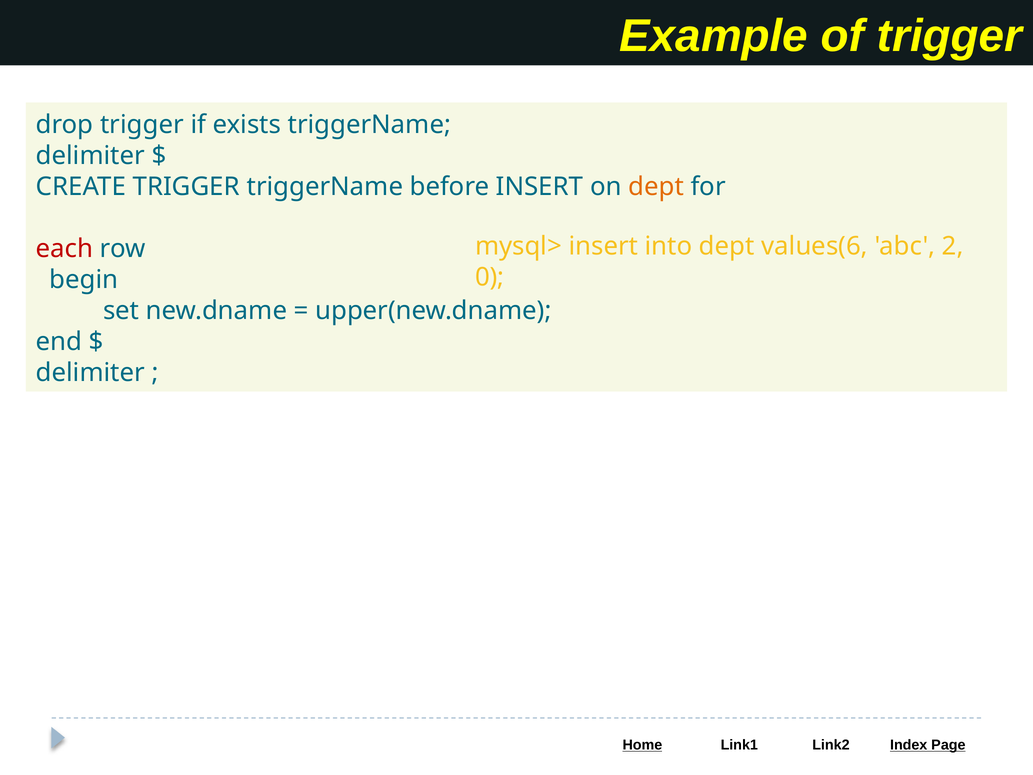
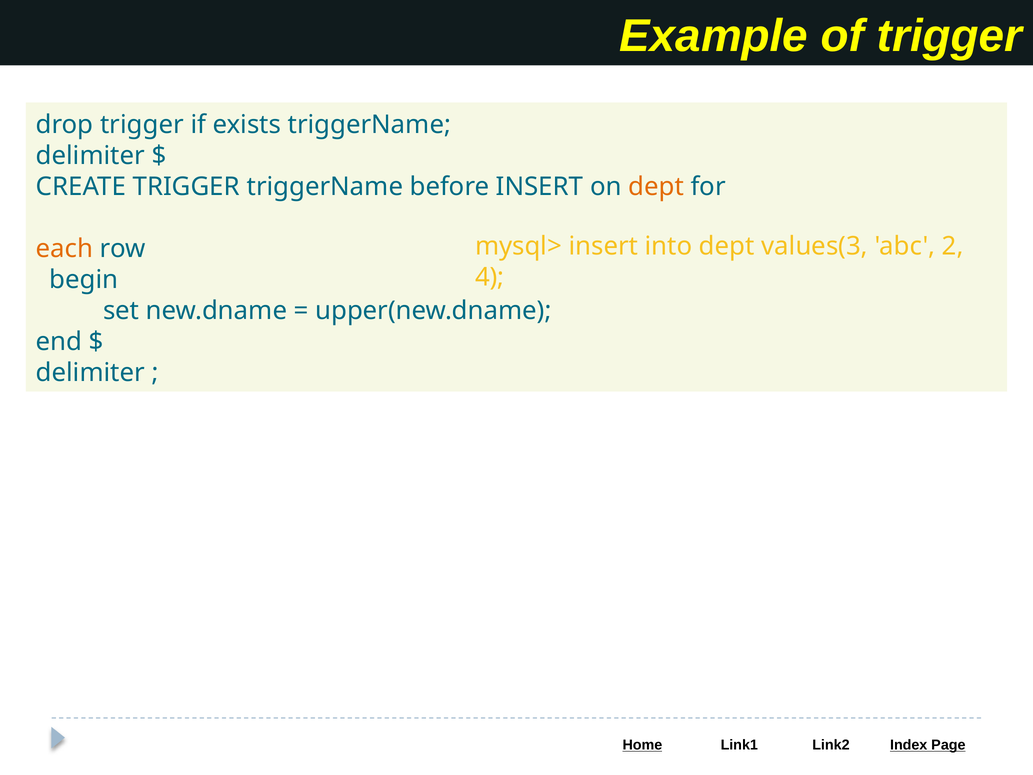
values(6: values(6 -> values(3 (815, 246)
each colour: red -> orange (65, 249)
0: 0 -> 4 (490, 277)
